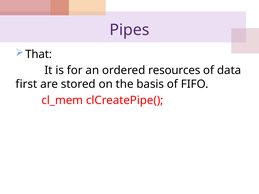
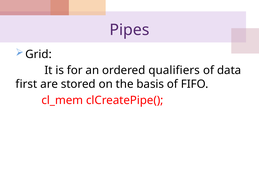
That: That -> Grid (39, 54)
resources: resources -> qualifiers (174, 70)
